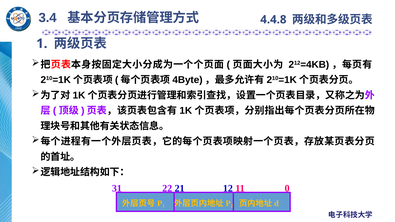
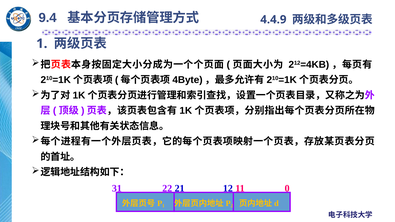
3.4: 3.4 -> 9.4 (48, 18)
4.4.8: 4.4.8 -> 4.4.9 (273, 20)
